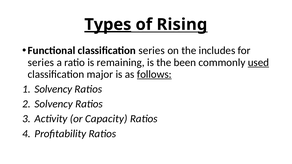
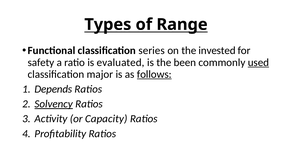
Types underline: present -> none (108, 25)
Rising: Rising -> Range (182, 25)
includes: includes -> invested (217, 51)
series: series -> safety (41, 62)
remaining: remaining -> evaluated (121, 62)
Solvency: Solvency -> Depends (53, 89)
Solvency underline: none -> present (54, 104)
